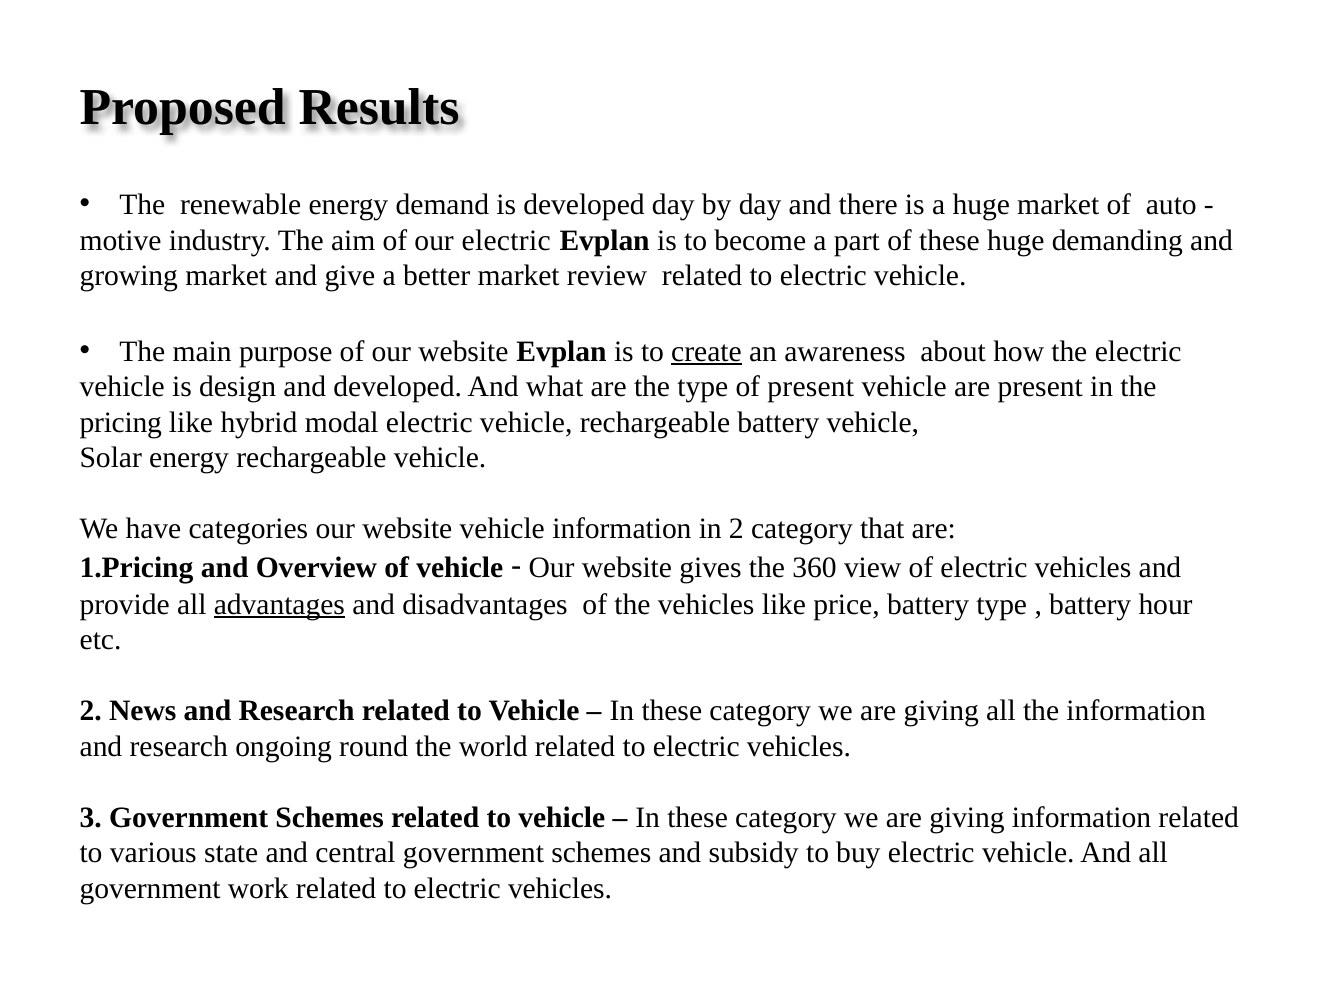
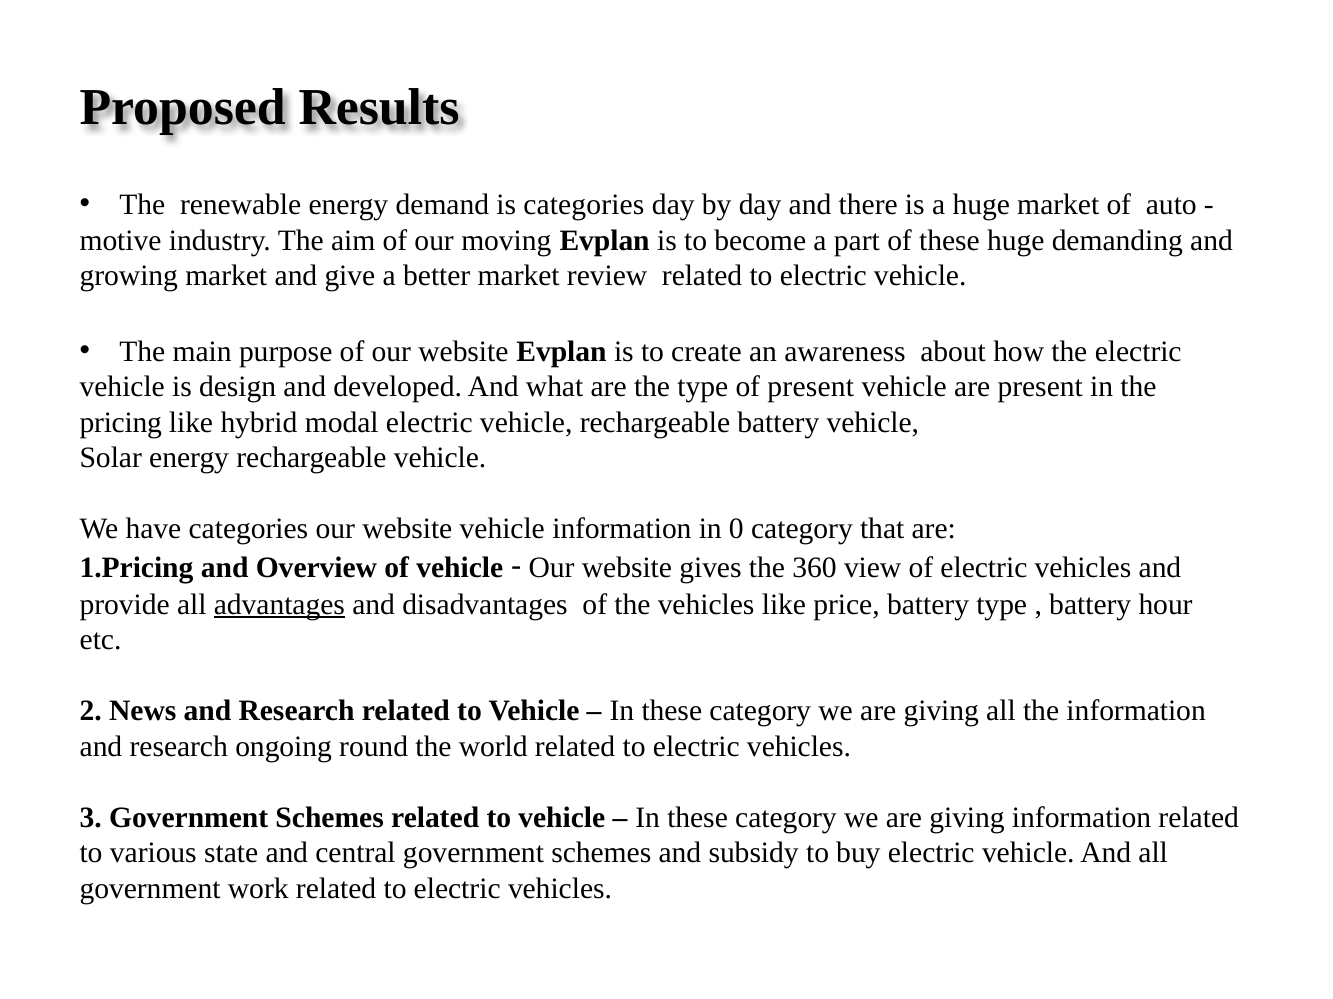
is developed: developed -> categories (584, 205)
our electric: electric -> moving (506, 241)
create underline: present -> none (706, 352)
in 2: 2 -> 0 (736, 529)
